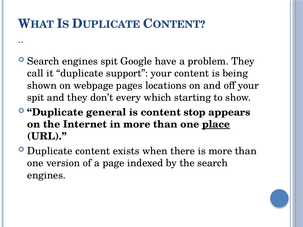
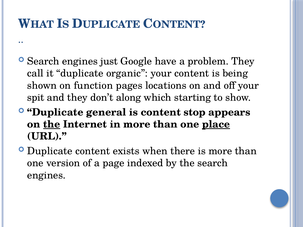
engines spit: spit -> just (109, 61)
support: support -> organic (127, 73)
webpage: webpage -> function (93, 86)
every: every -> along (129, 98)
the underline: none -> present (52, 124)
